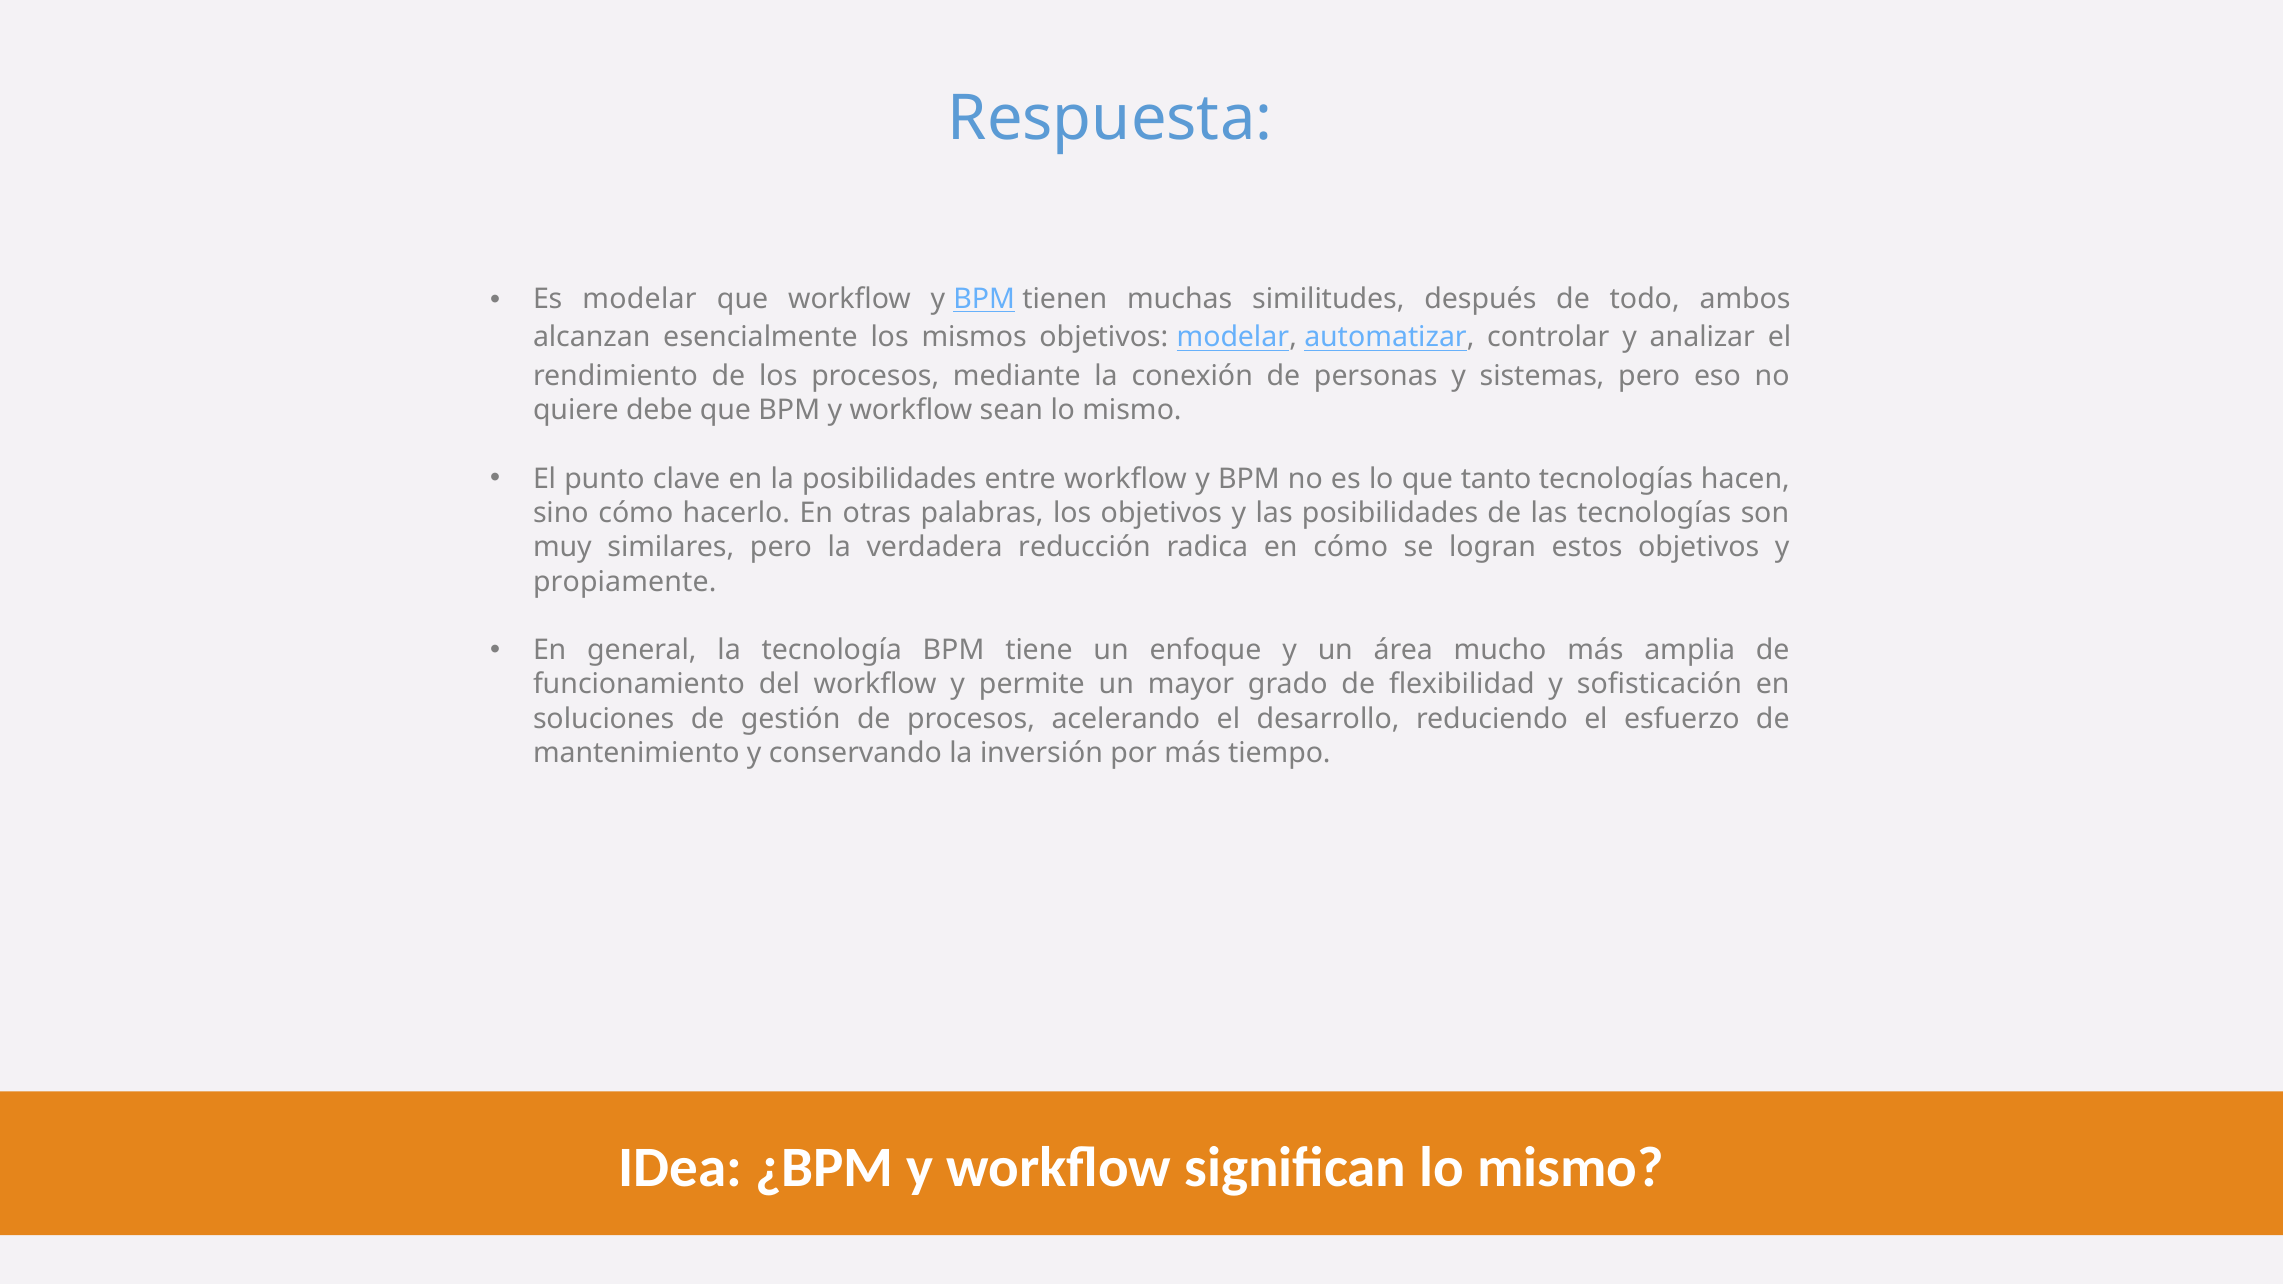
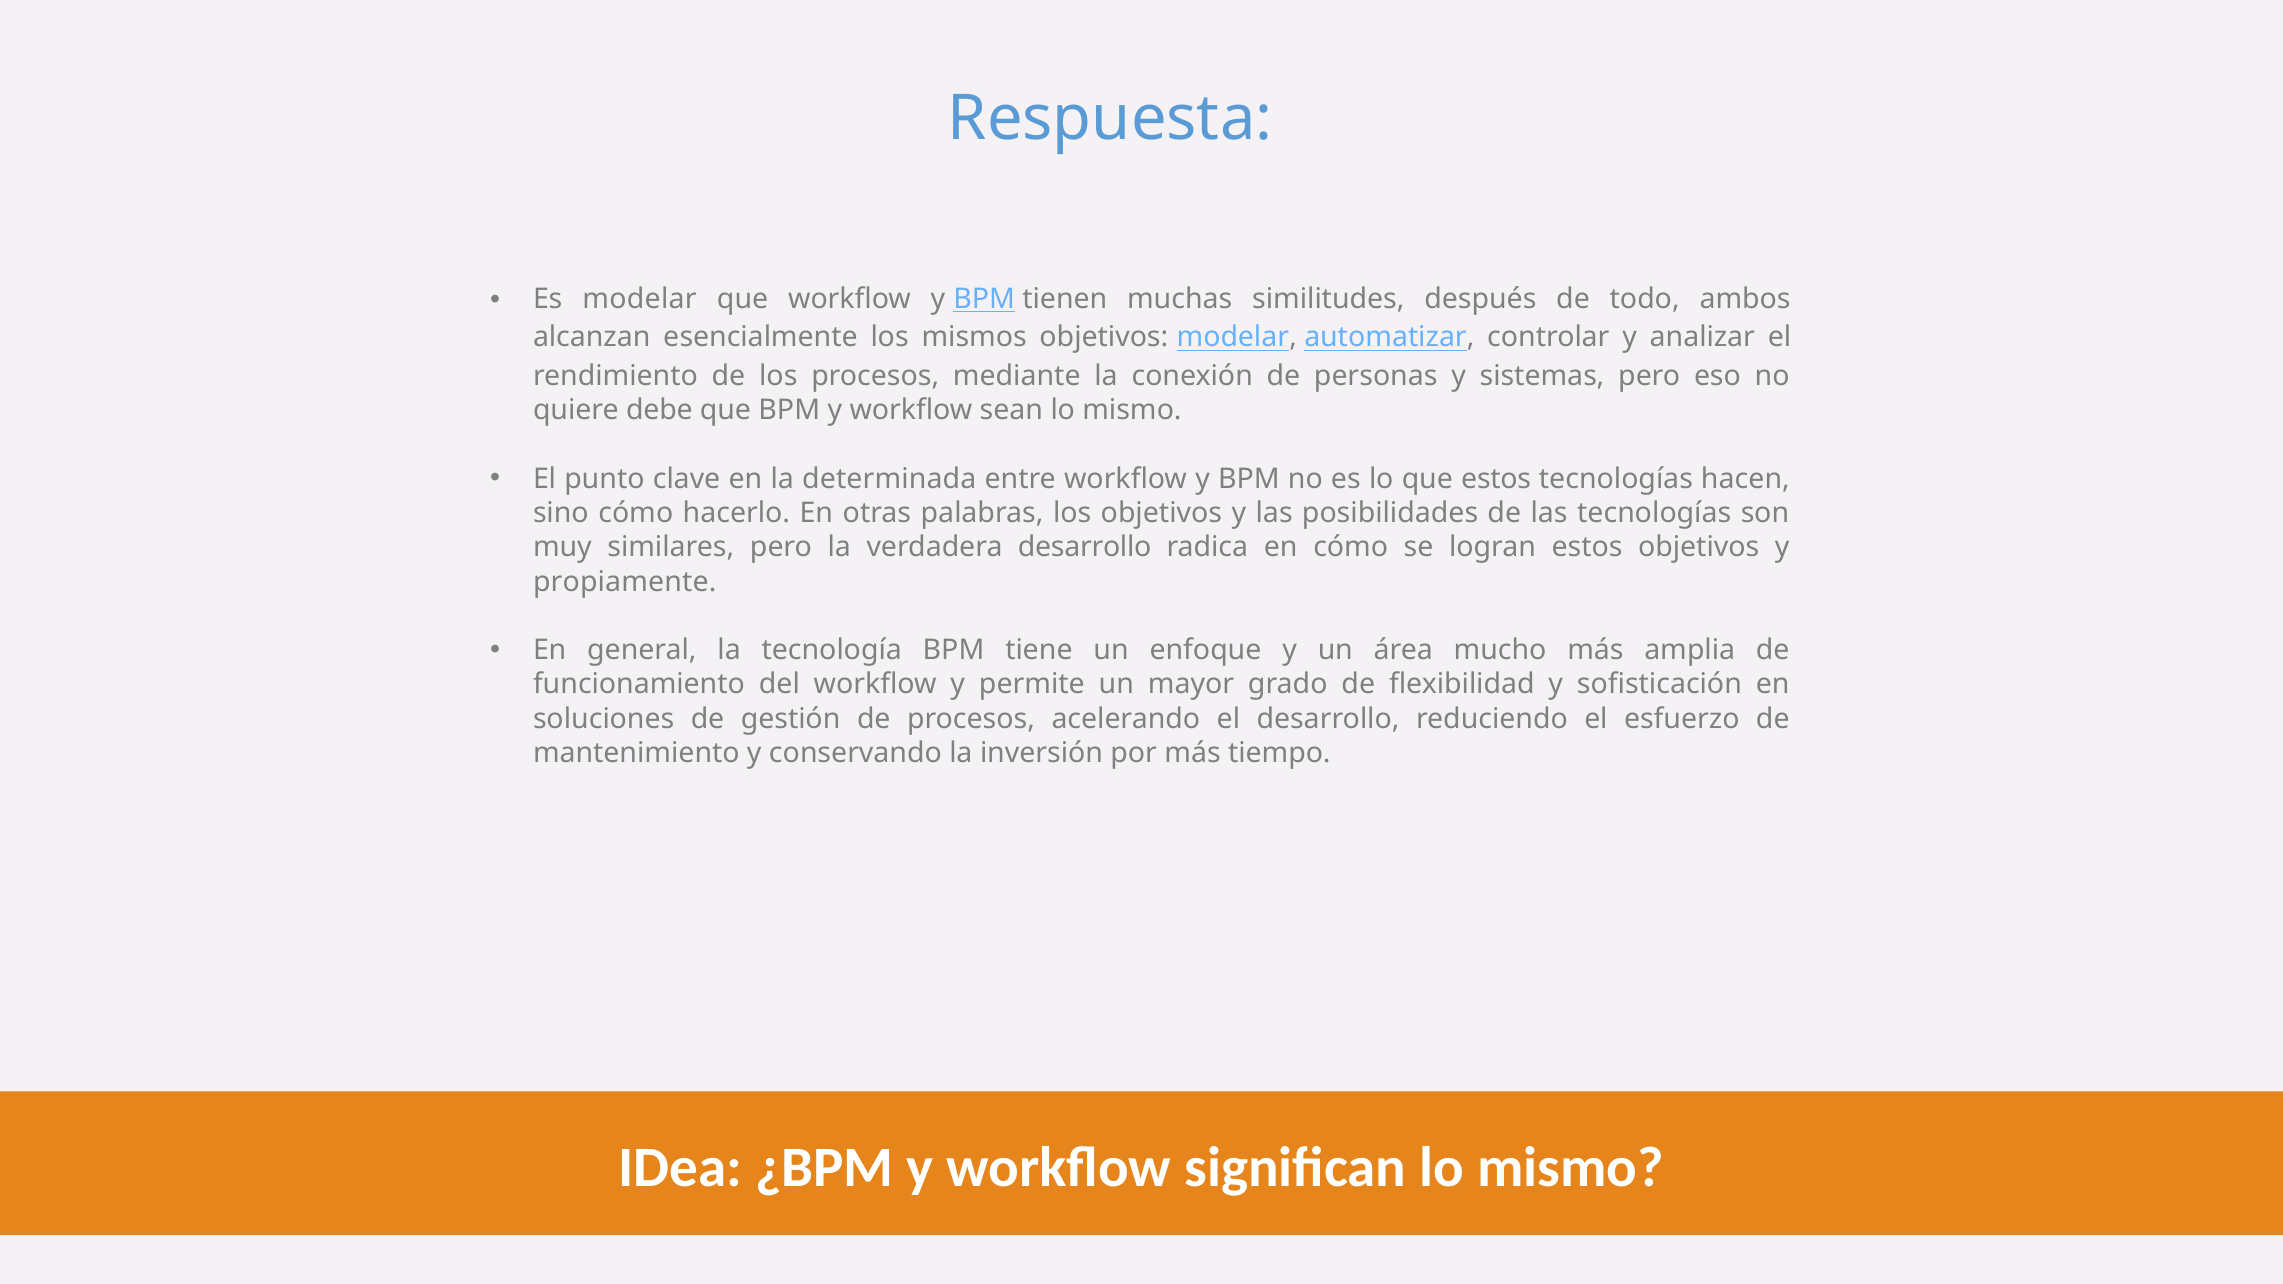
la posibilidades: posibilidades -> determinada (889, 479)
que tanto: tanto -> estos (1496, 479)
verdadera reducción: reducción -> desarrollo (1085, 548)
